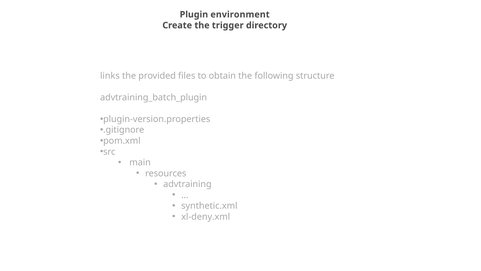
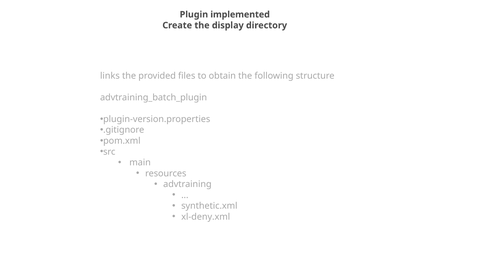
environment: environment -> implemented (240, 14)
trigger: trigger -> display (228, 25)
